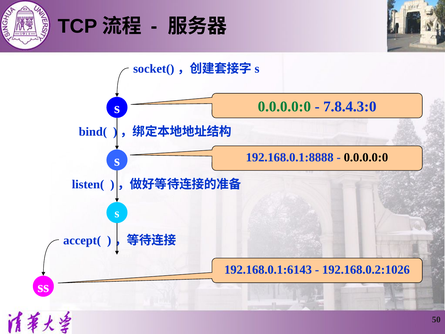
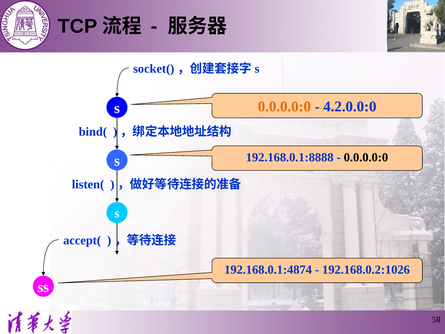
0.0.0.0:0 colour: green -> orange (284, 107)
7.8.4.3:0: 7.8.4.3:0 -> 4.2.0.0:0 (350, 107)
192.168.0.1:6143: 192.168.0.1:6143 -> 192.168.0.1:4874 (268, 270)
